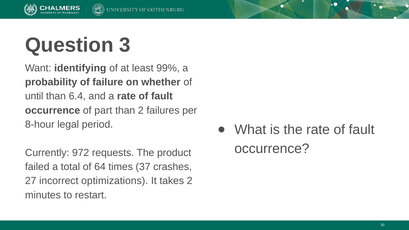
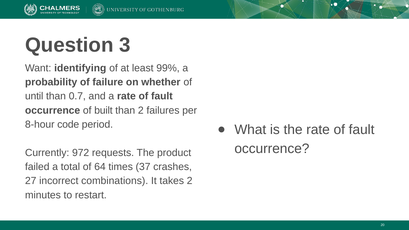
6.4: 6.4 -> 0.7 (77, 96)
part: part -> built (103, 110)
legal: legal -> code (68, 125)
optimizations: optimizations -> combinations (115, 181)
